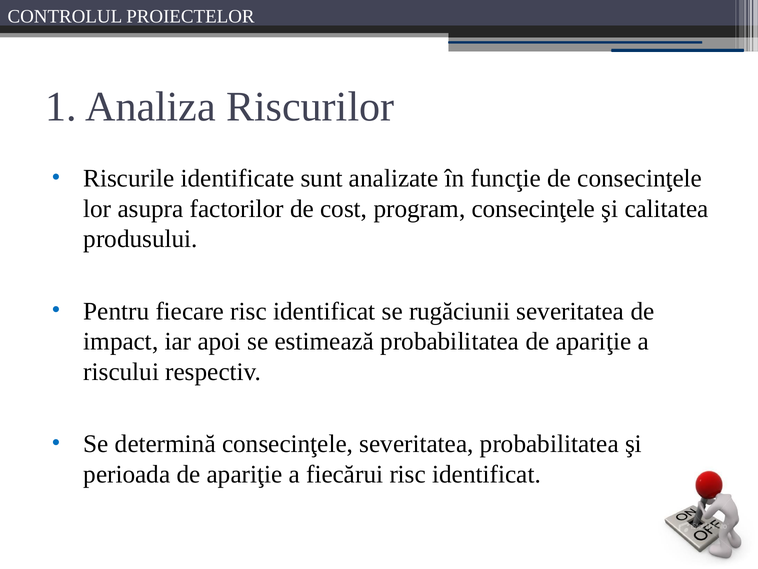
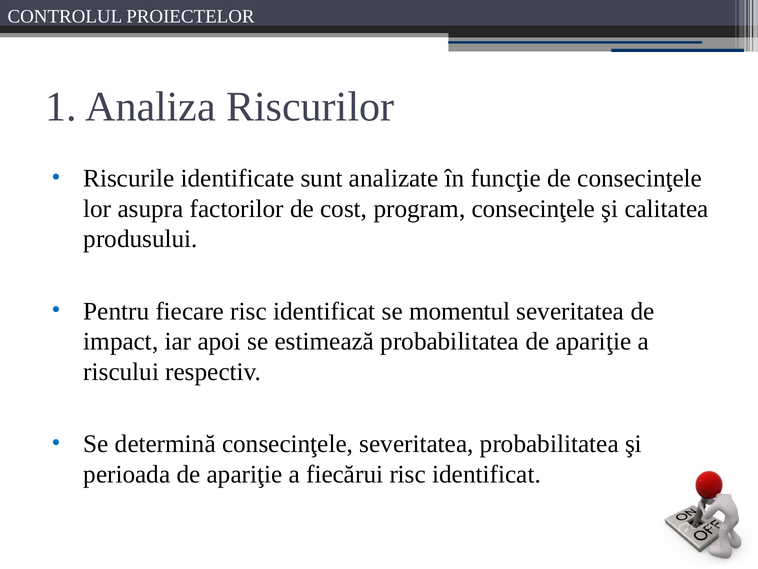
rugăciunii: rugăciunii -> momentul (460, 311)
